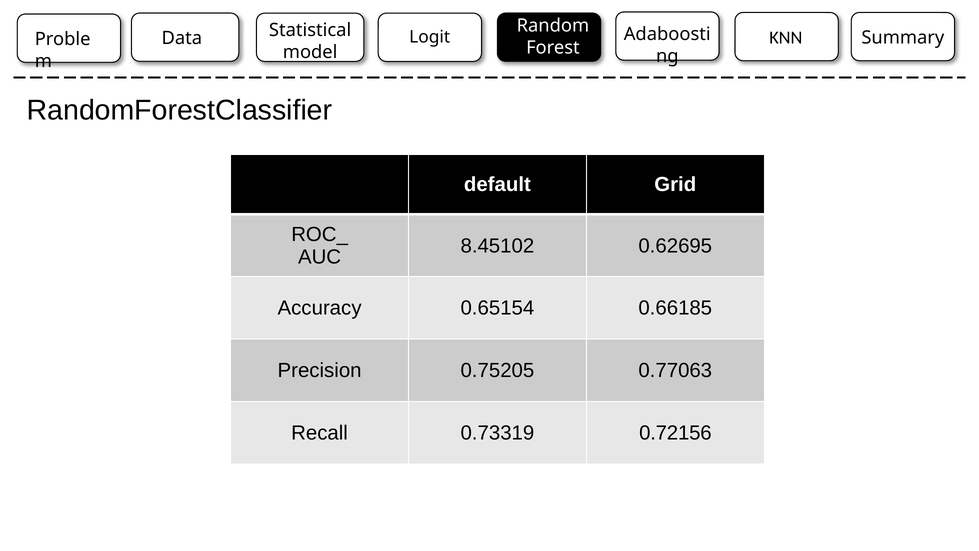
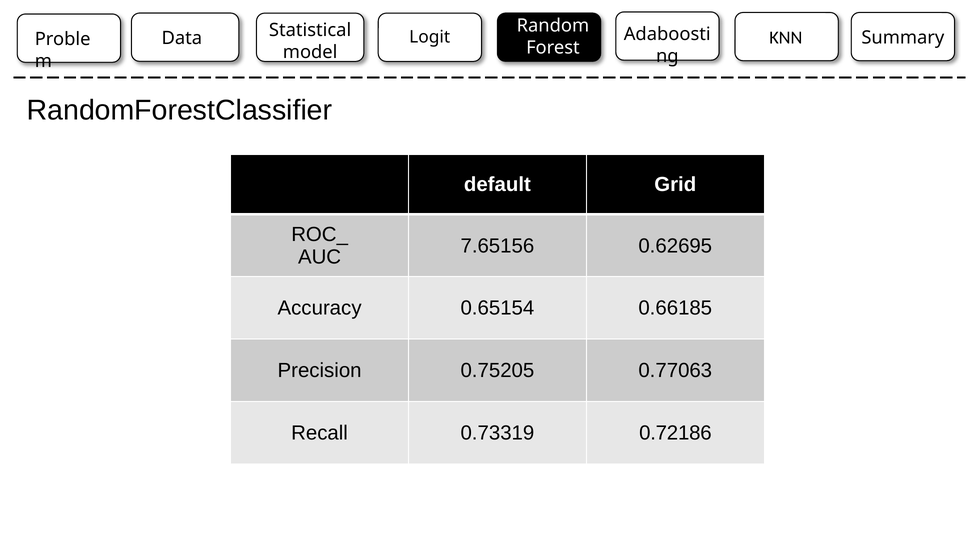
8.45102: 8.45102 -> 7.65156 (497, 246)
0.72156: 0.72156 -> 0.72186 (675, 433)
